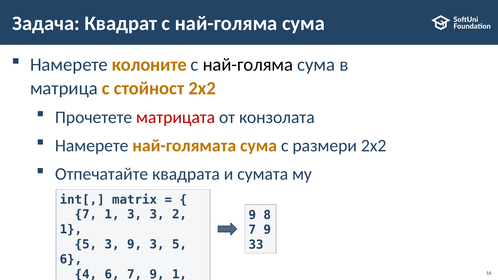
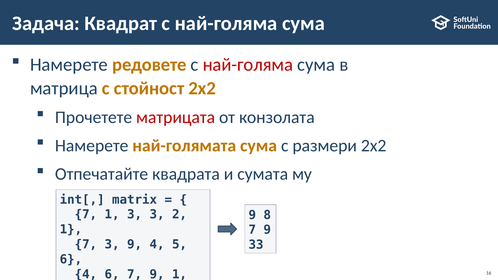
колоните: колоните -> редовете (149, 65)
най-голяма colour: black -> red (248, 65)
5: 5 -> 7 (86, 245)
9 3: 3 -> 4 (157, 245)
